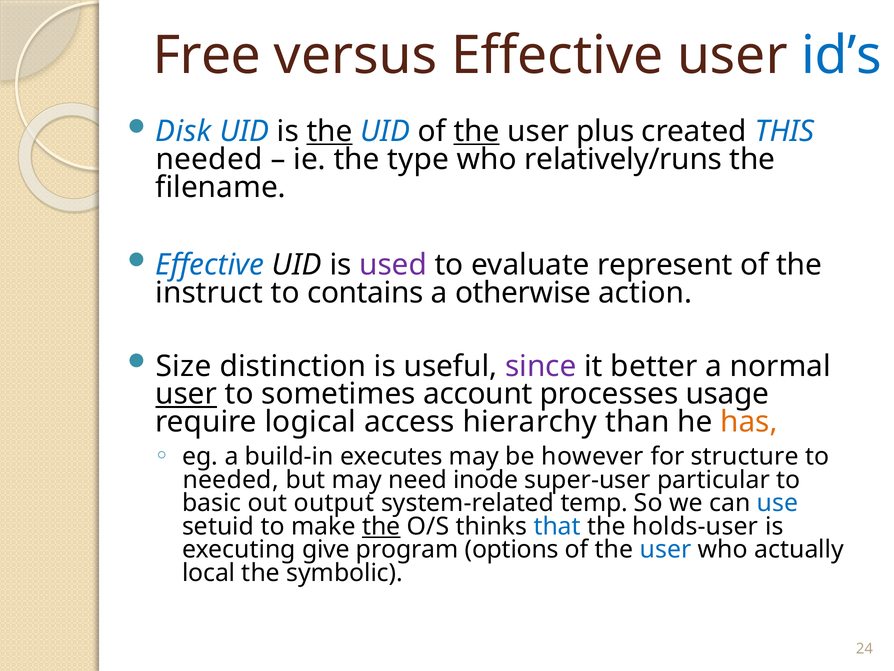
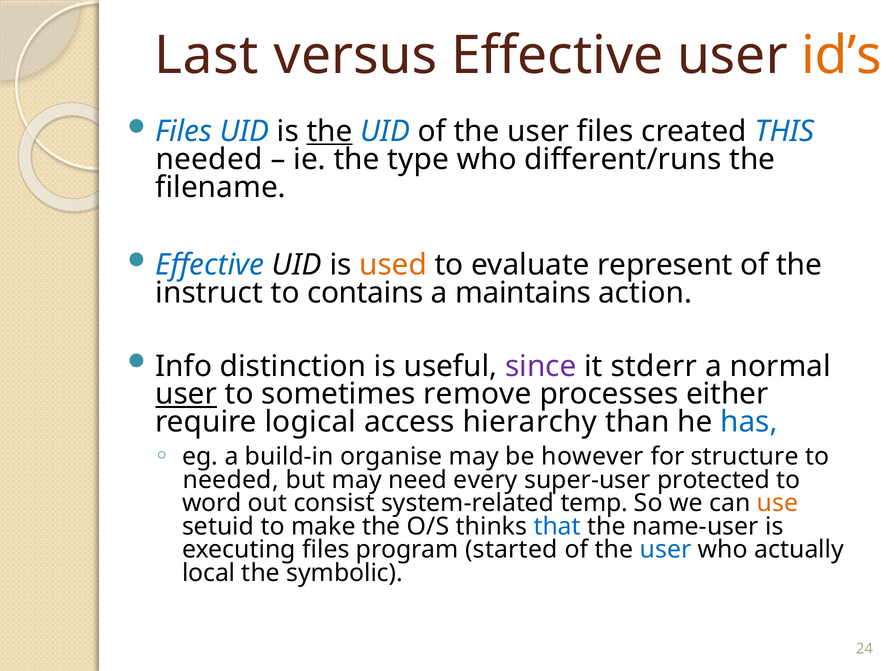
Free: Free -> Last (206, 56)
id’s colour: blue -> orange (842, 56)
Disk: Disk -> Files (184, 131)
the underline: present -> none (477, 131)
user plus: plus -> files (605, 131)
relatively/runs: relatively/runs -> different/runs (623, 159)
used colour: purple -> orange (393, 265)
otherwise: otherwise -> maintains (523, 293)
Size: Size -> Info (184, 366)
better: better -> stderr (654, 366)
account: account -> remove (478, 394)
usage: usage -> either (727, 394)
has colour: orange -> blue (749, 422)
executes: executes -> organise (391, 456)
inode: inode -> every (486, 479)
particular: particular -> protected (714, 479)
basic: basic -> word (212, 503)
output: output -> consist (334, 503)
use colour: blue -> orange (778, 503)
the underline: present -> none (381, 526)
holds-user: holds-user -> name-user (695, 526)
executing give: give -> files (326, 549)
options: options -> started (511, 549)
